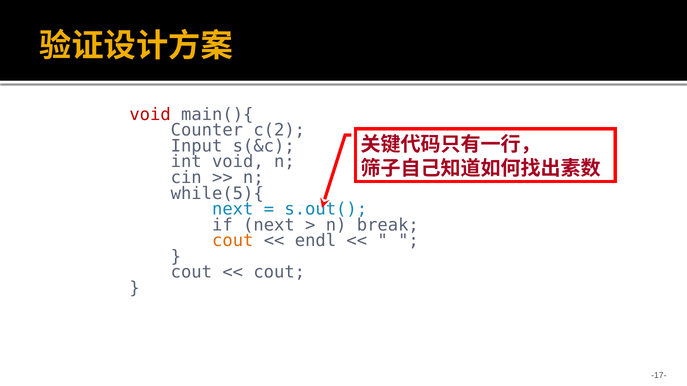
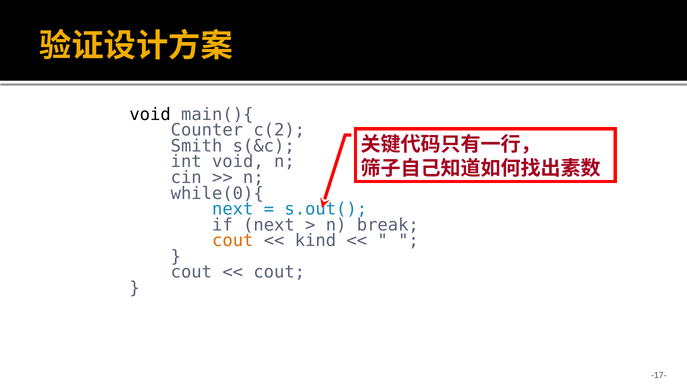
void colour: red -> black (150, 115)
Input: Input -> Smith (197, 146)
while(5){: while(5){ -> while(0){ (217, 194)
endl: endl -> kind (315, 241)
